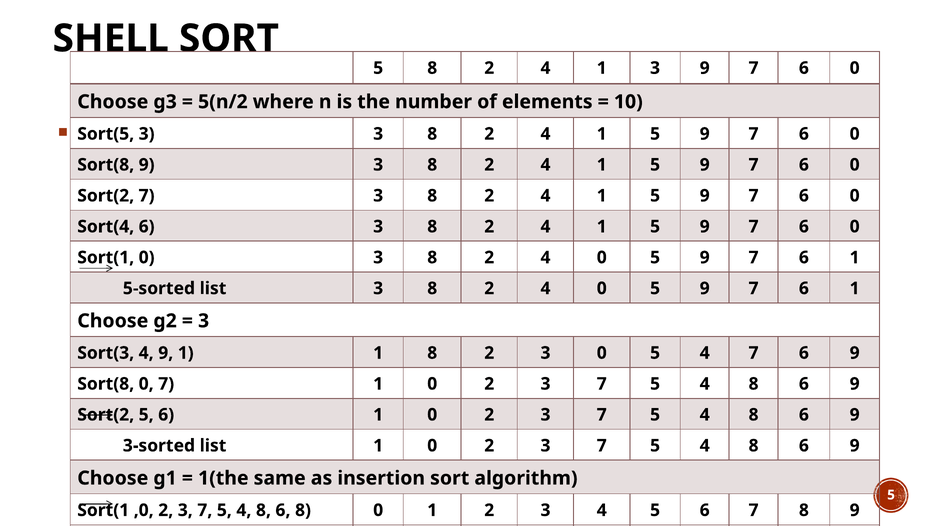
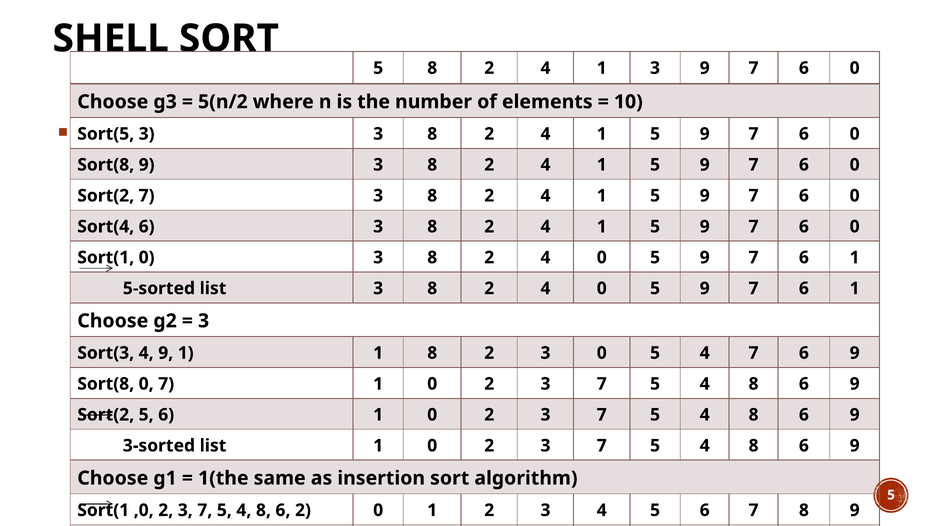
6 8: 8 -> 2 (303, 510)
